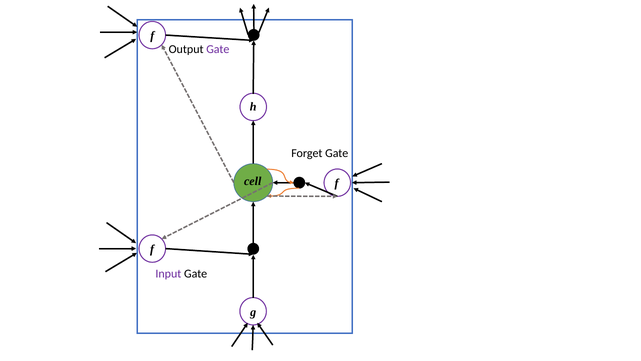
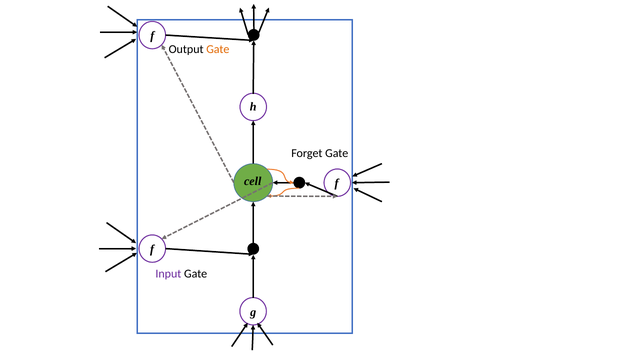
Gate colour: purple -> orange (218, 49)
